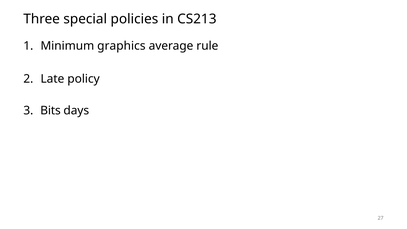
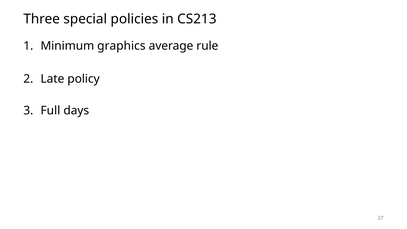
Bits: Bits -> Full (50, 111)
